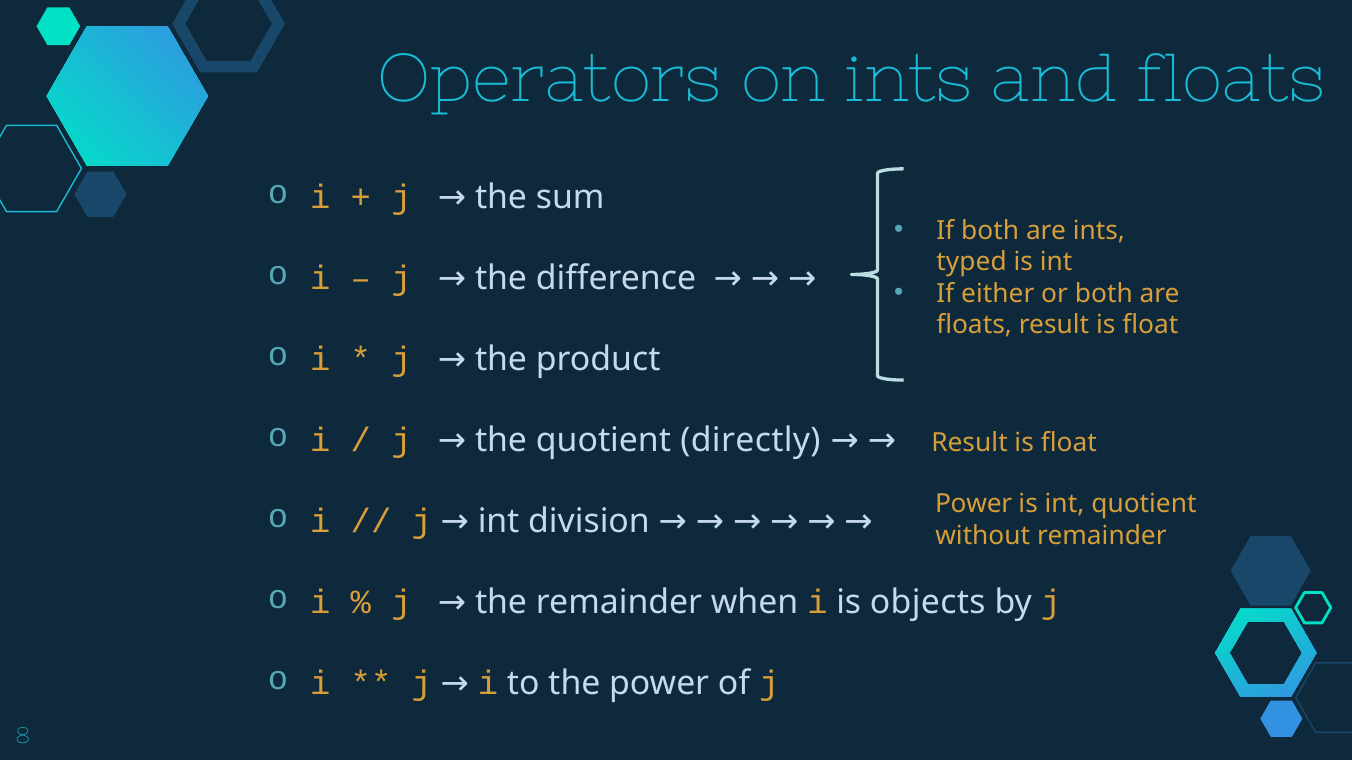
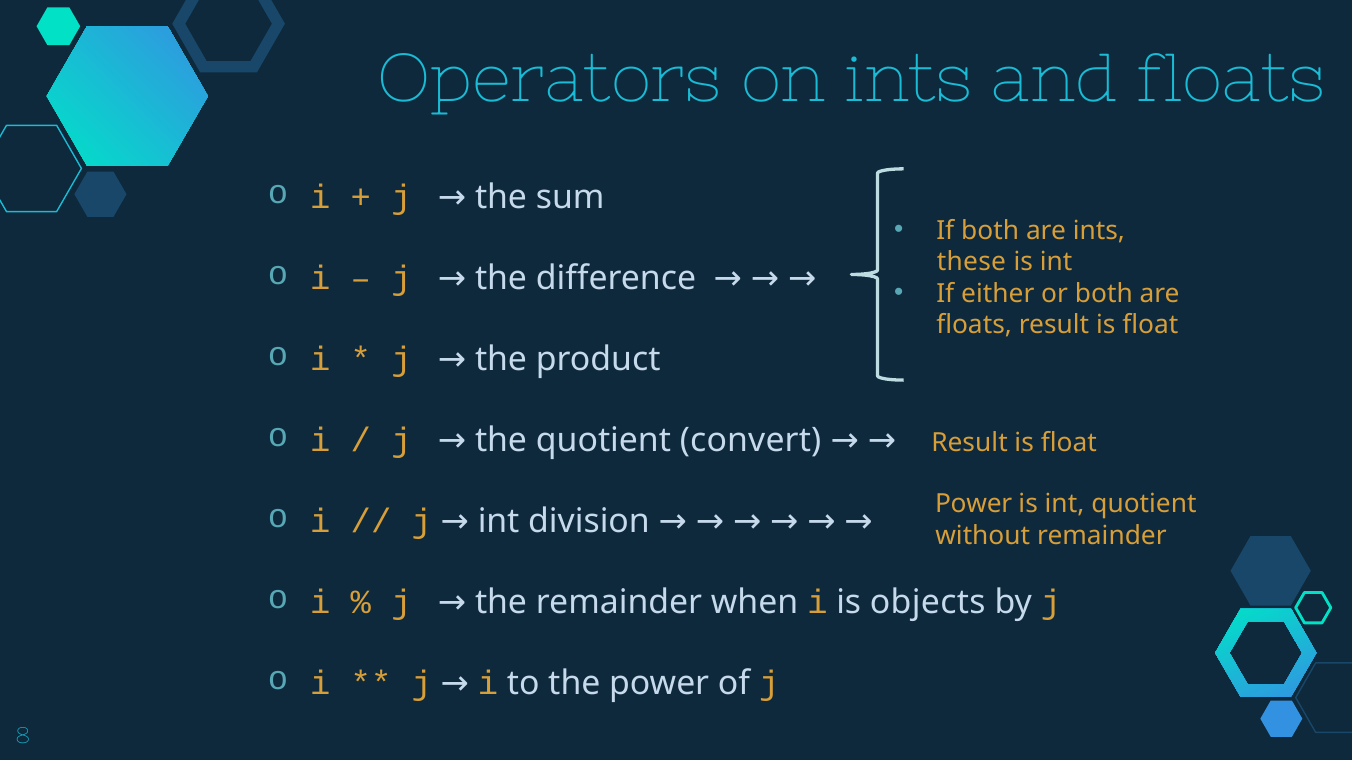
typed: typed -> these (971, 262)
directly: directly -> convert (751, 440)
